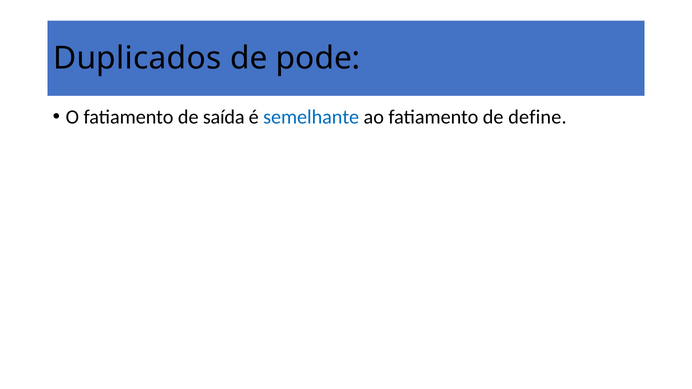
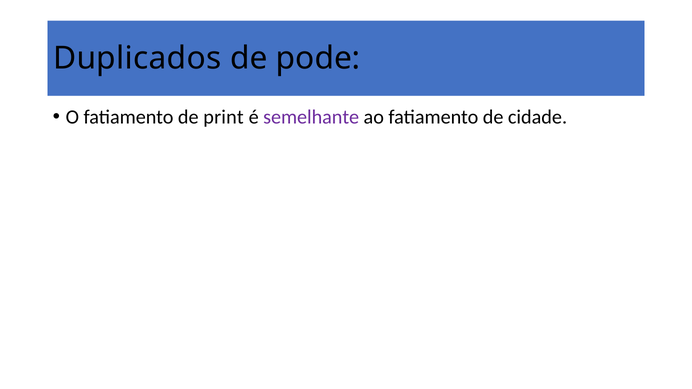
saída: saída -> print (224, 117)
semelhante colour: blue -> purple (311, 117)
define: define -> cidade (538, 117)
